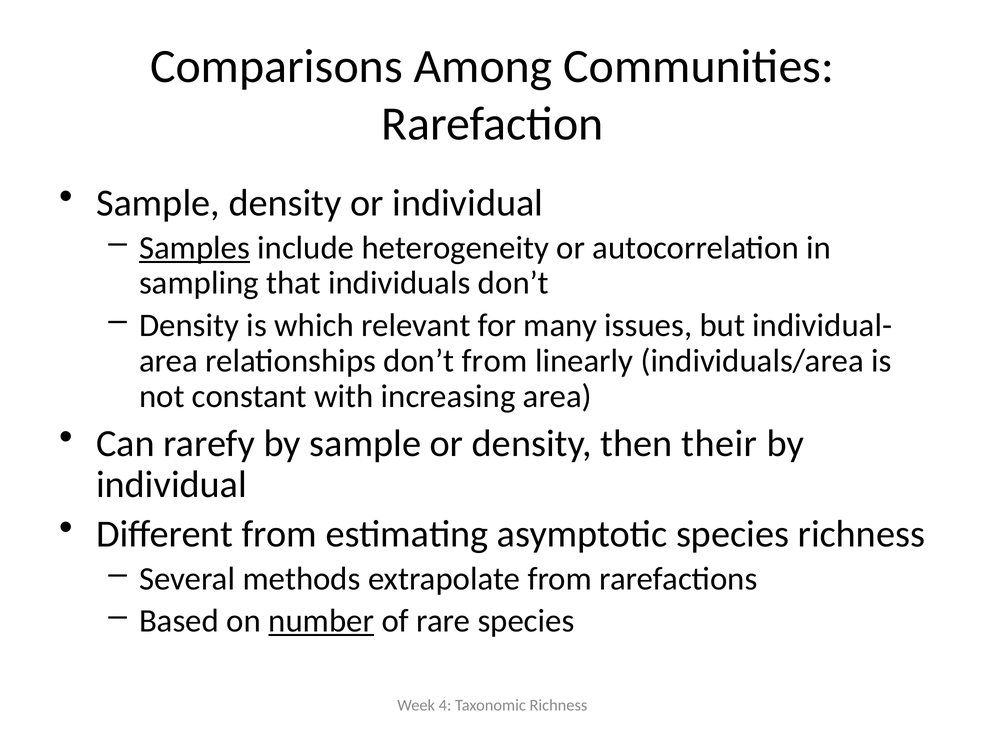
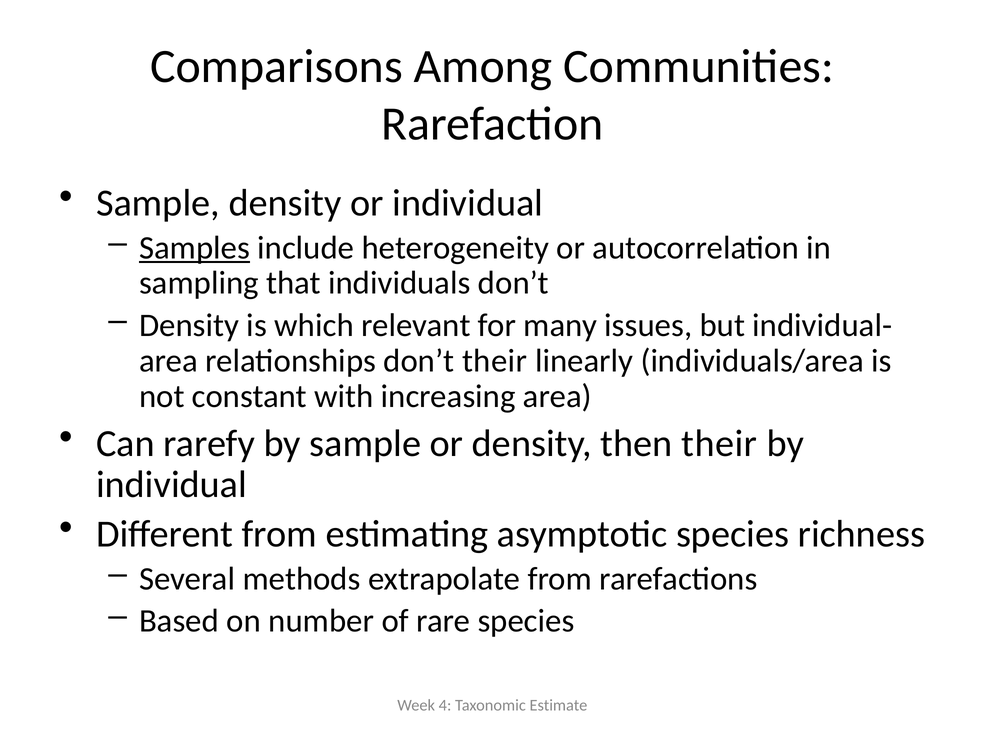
don’t from: from -> their (495, 361)
number underline: present -> none (321, 621)
Taxonomic Richness: Richness -> Estimate (558, 705)
